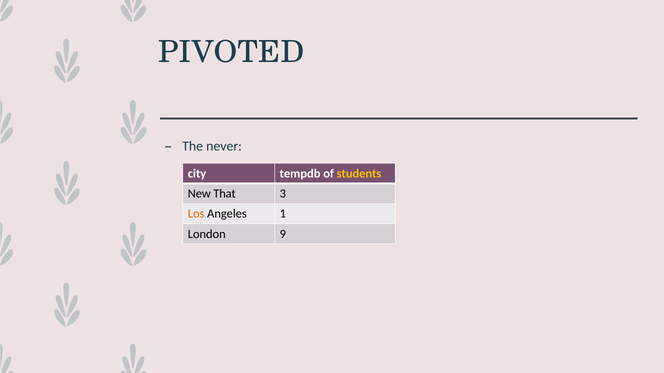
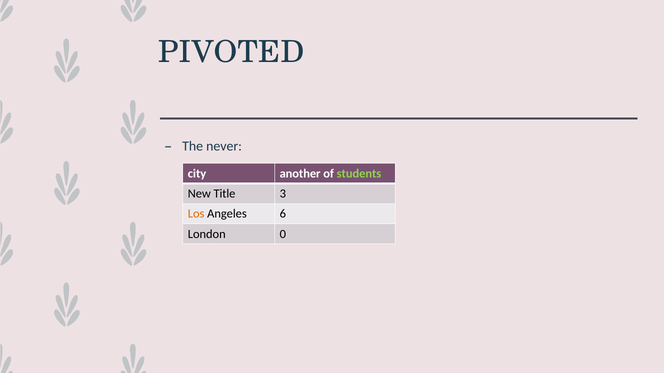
tempdb: tempdb -> another (300, 174)
students colour: yellow -> light green (359, 174)
That: That -> Title (225, 194)
1: 1 -> 6 (283, 214)
9: 9 -> 0 (283, 234)
